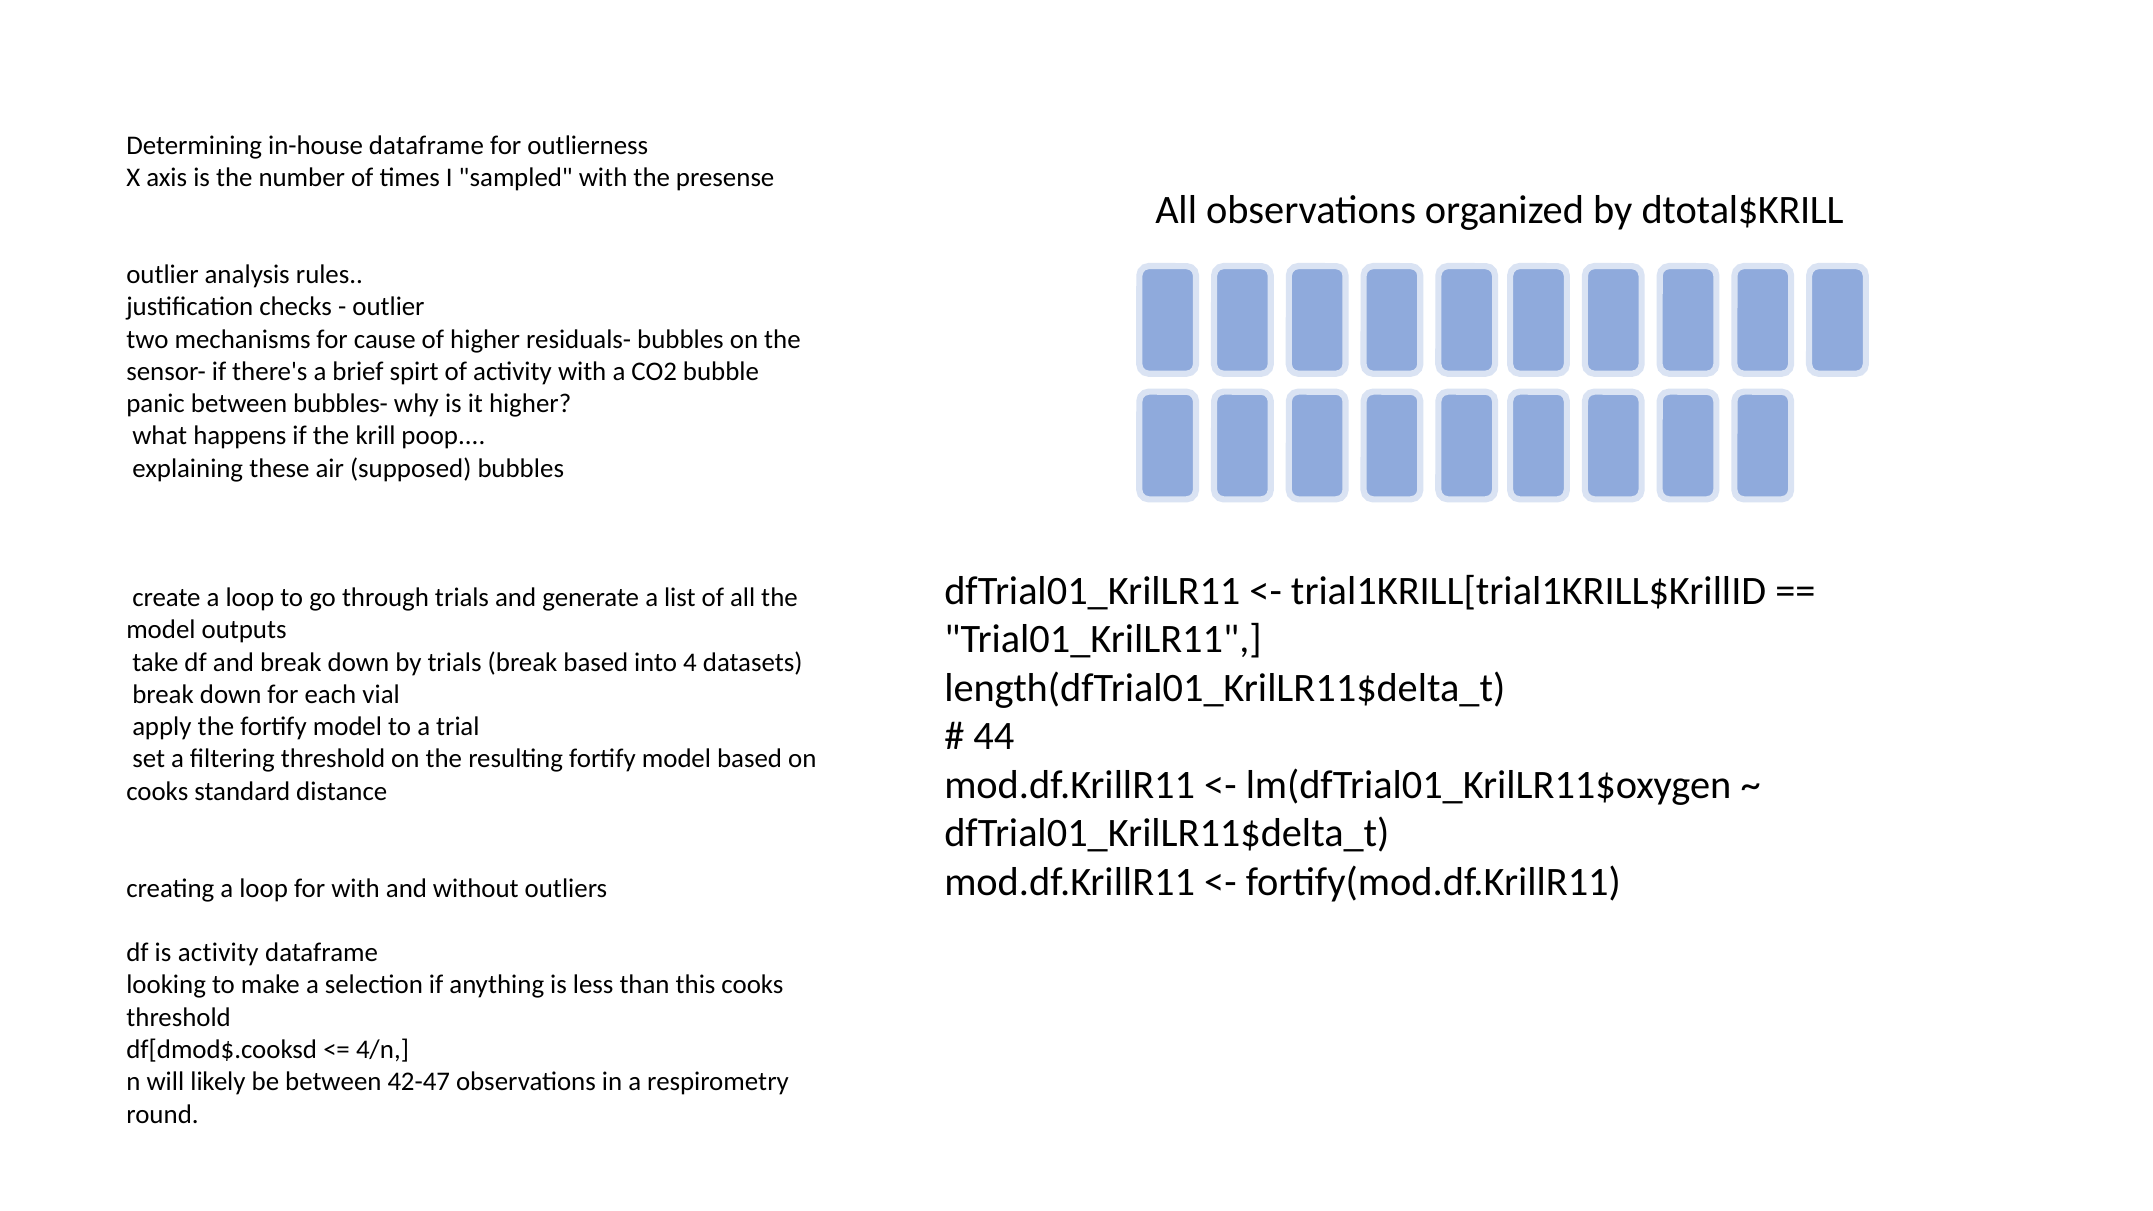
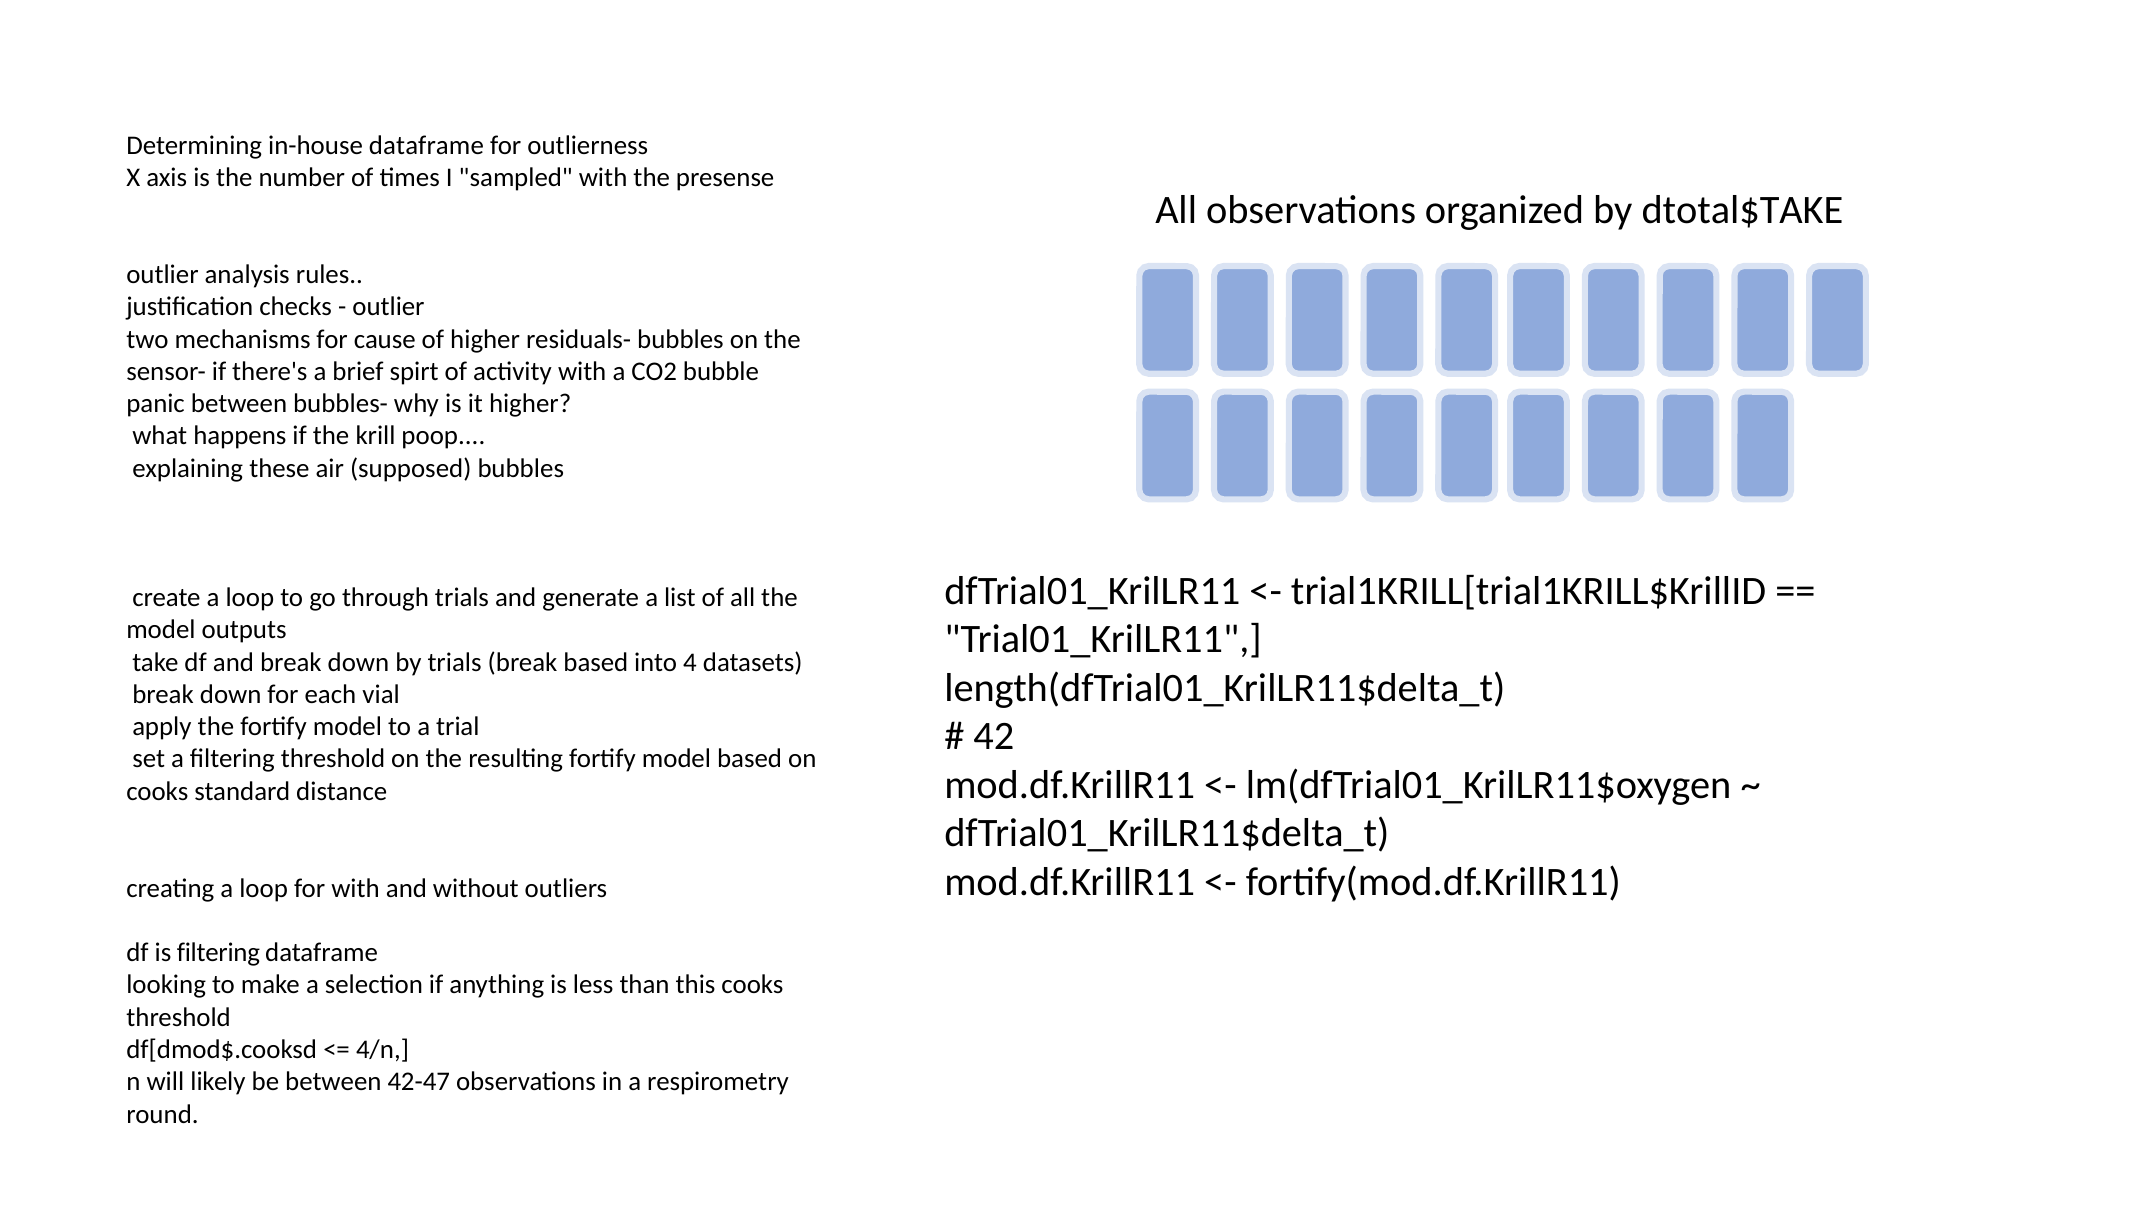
dtotal$KRILL: dtotal$KRILL -> dtotal$TAKE (1742, 210)
44: 44 -> 42 (994, 737)
is activity: activity -> filtering (218, 953)
